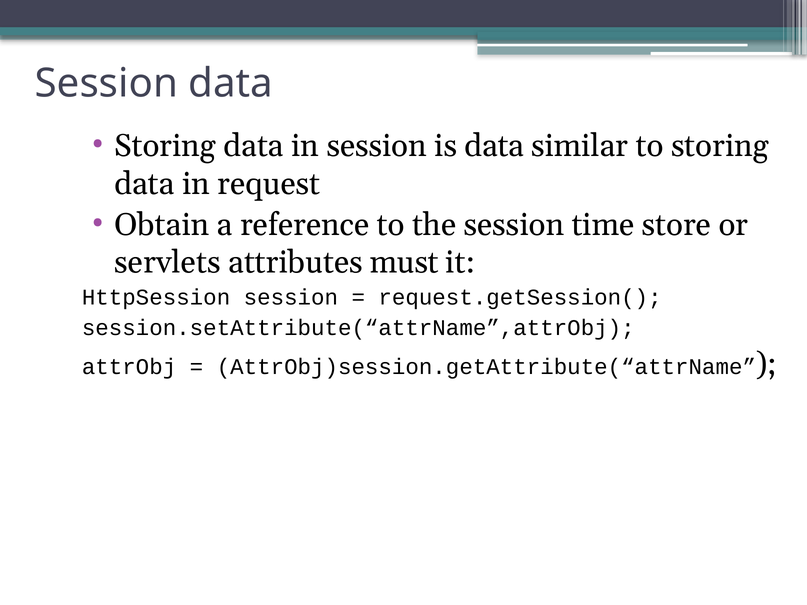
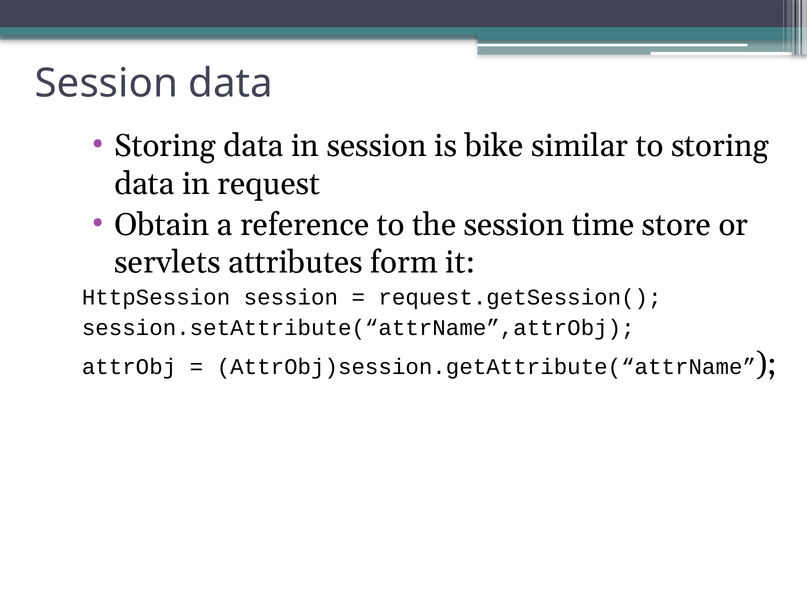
is data: data -> bike (494, 146)
must: must -> form (404, 262)
